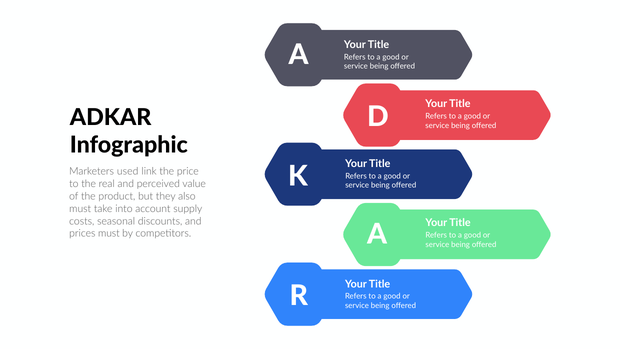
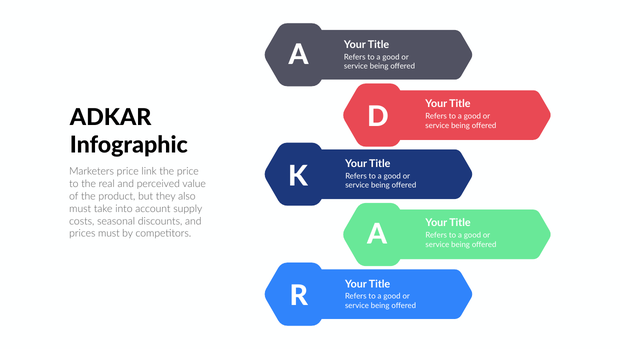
Marketers used: used -> price (128, 171)
